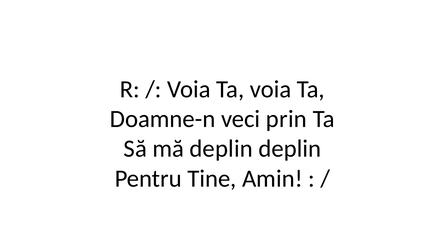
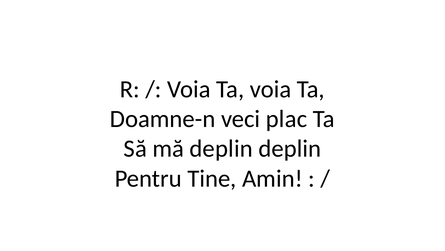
prin: prin -> plac (287, 119)
